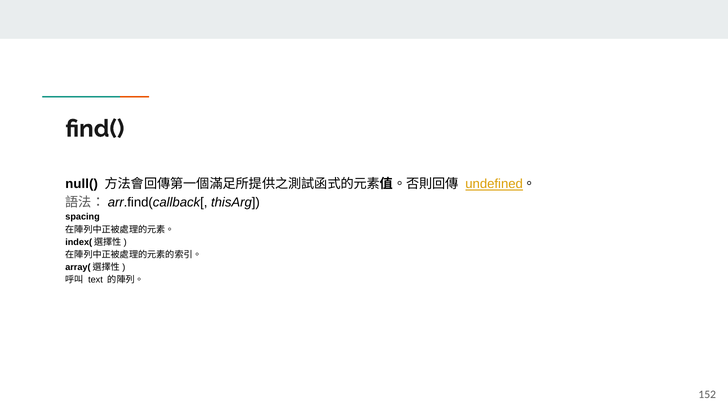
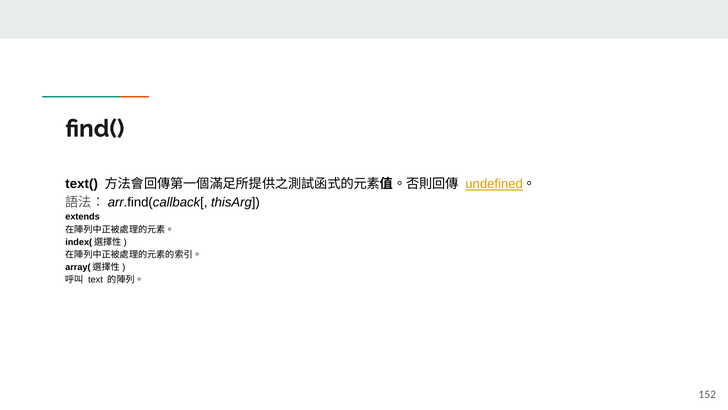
null(: null( -> text( (82, 184)
spacing: spacing -> extends (83, 217)
